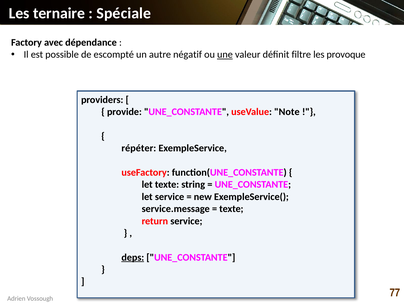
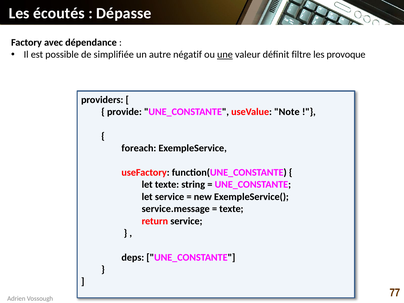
ternaire: ternaire -> écoutés (59, 13)
Spéciale: Spéciale -> Dépasse (124, 13)
escompté: escompté -> simplifiée (114, 55)
répéter: répéter -> foreach (139, 148)
deps underline: present -> none (133, 257)
